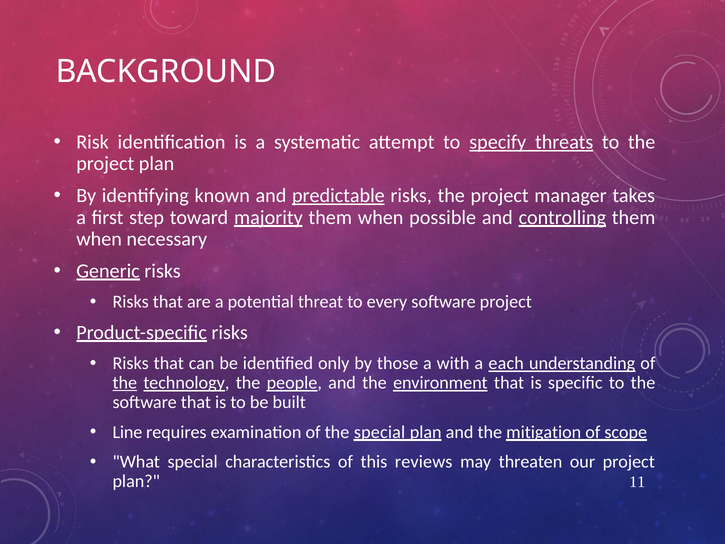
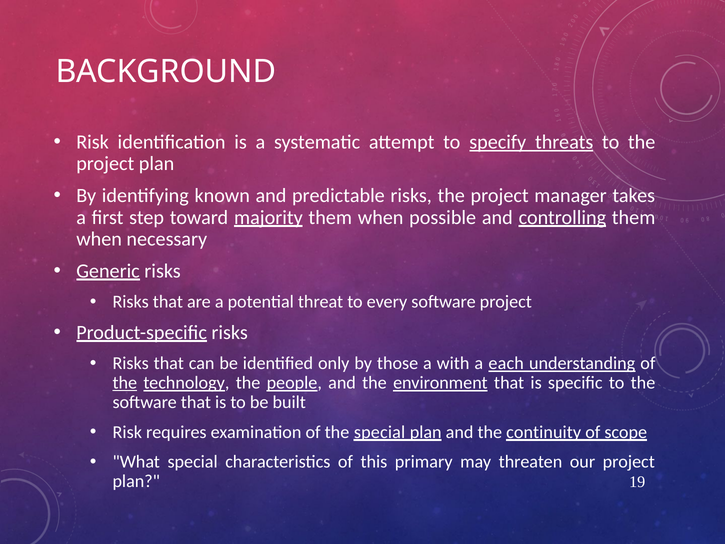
predictable underline: present -> none (338, 196)
Line: Line -> Risk (127, 432)
mitigation: mitigation -> continuity (544, 432)
reviews: reviews -> primary (424, 462)
11: 11 -> 19 (637, 482)
